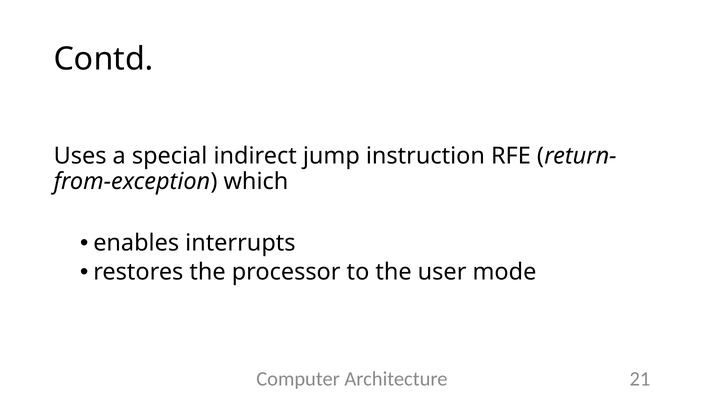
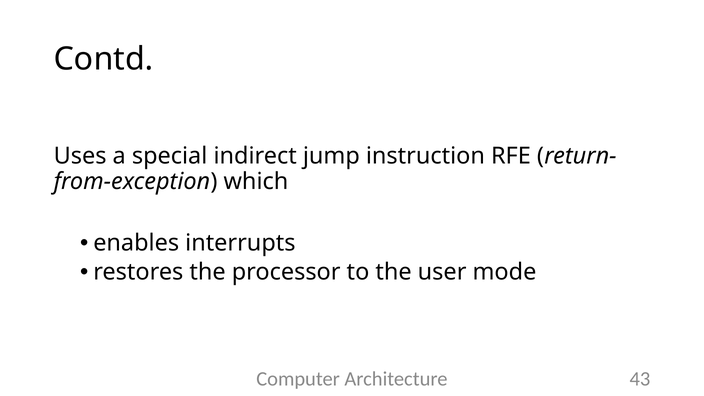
21: 21 -> 43 (640, 379)
